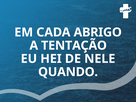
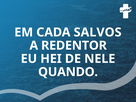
ABRIGO: ABRIGO -> SALVOS (98, 32)
TENTAÇÃO: TENTAÇÃO -> REDENTOR (74, 46)
